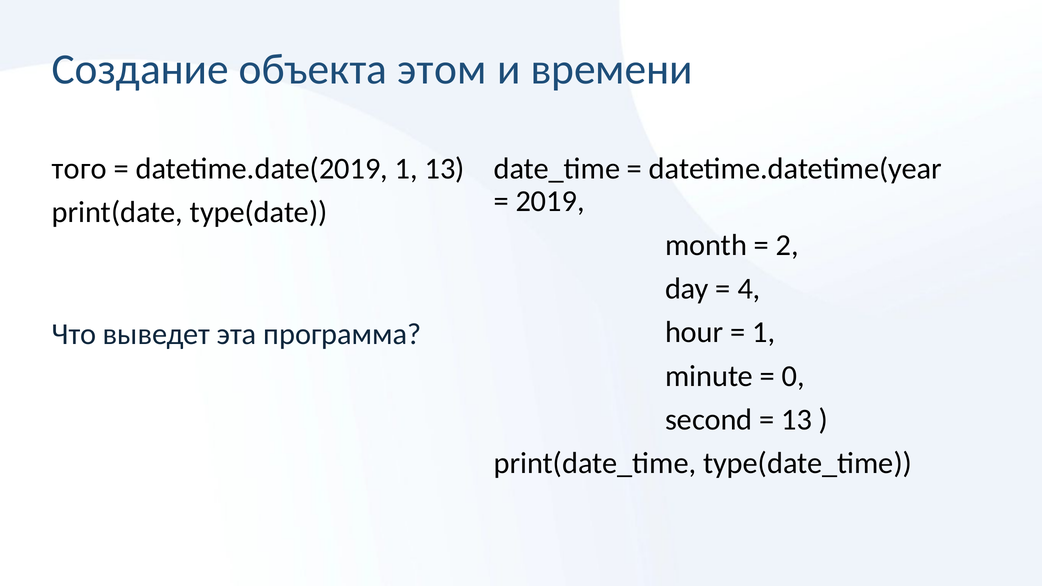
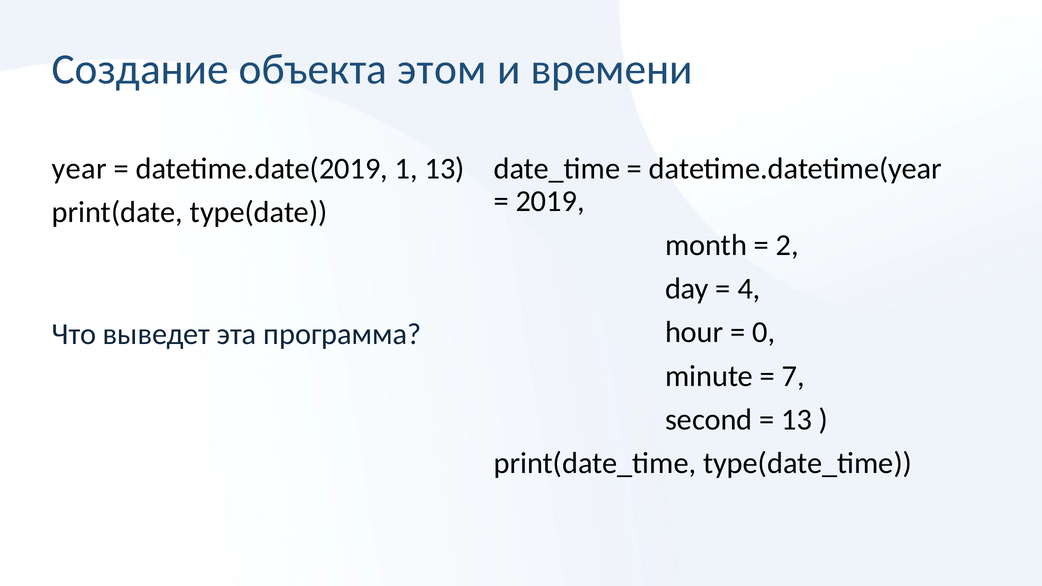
того: того -> year (79, 169)
1: 1 -> 0 (764, 332)
0: 0 -> 7 (793, 376)
